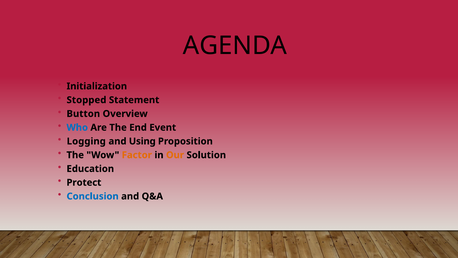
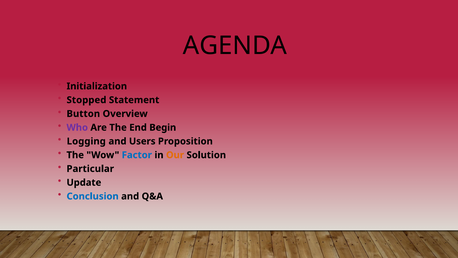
Who colour: blue -> purple (77, 127)
Event: Event -> Begin (163, 127)
Using: Using -> Users (142, 141)
Factor colour: orange -> blue (137, 155)
Education: Education -> Particular (90, 169)
Protect: Protect -> Update (84, 182)
